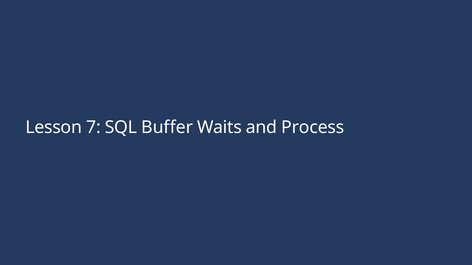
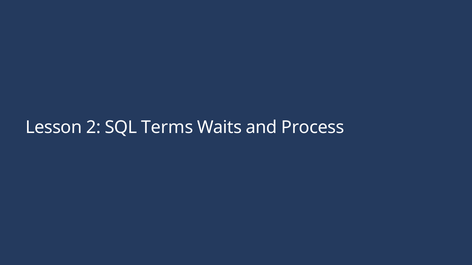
7: 7 -> 2 (93, 128)
Buffer: Buffer -> Terms (167, 128)
